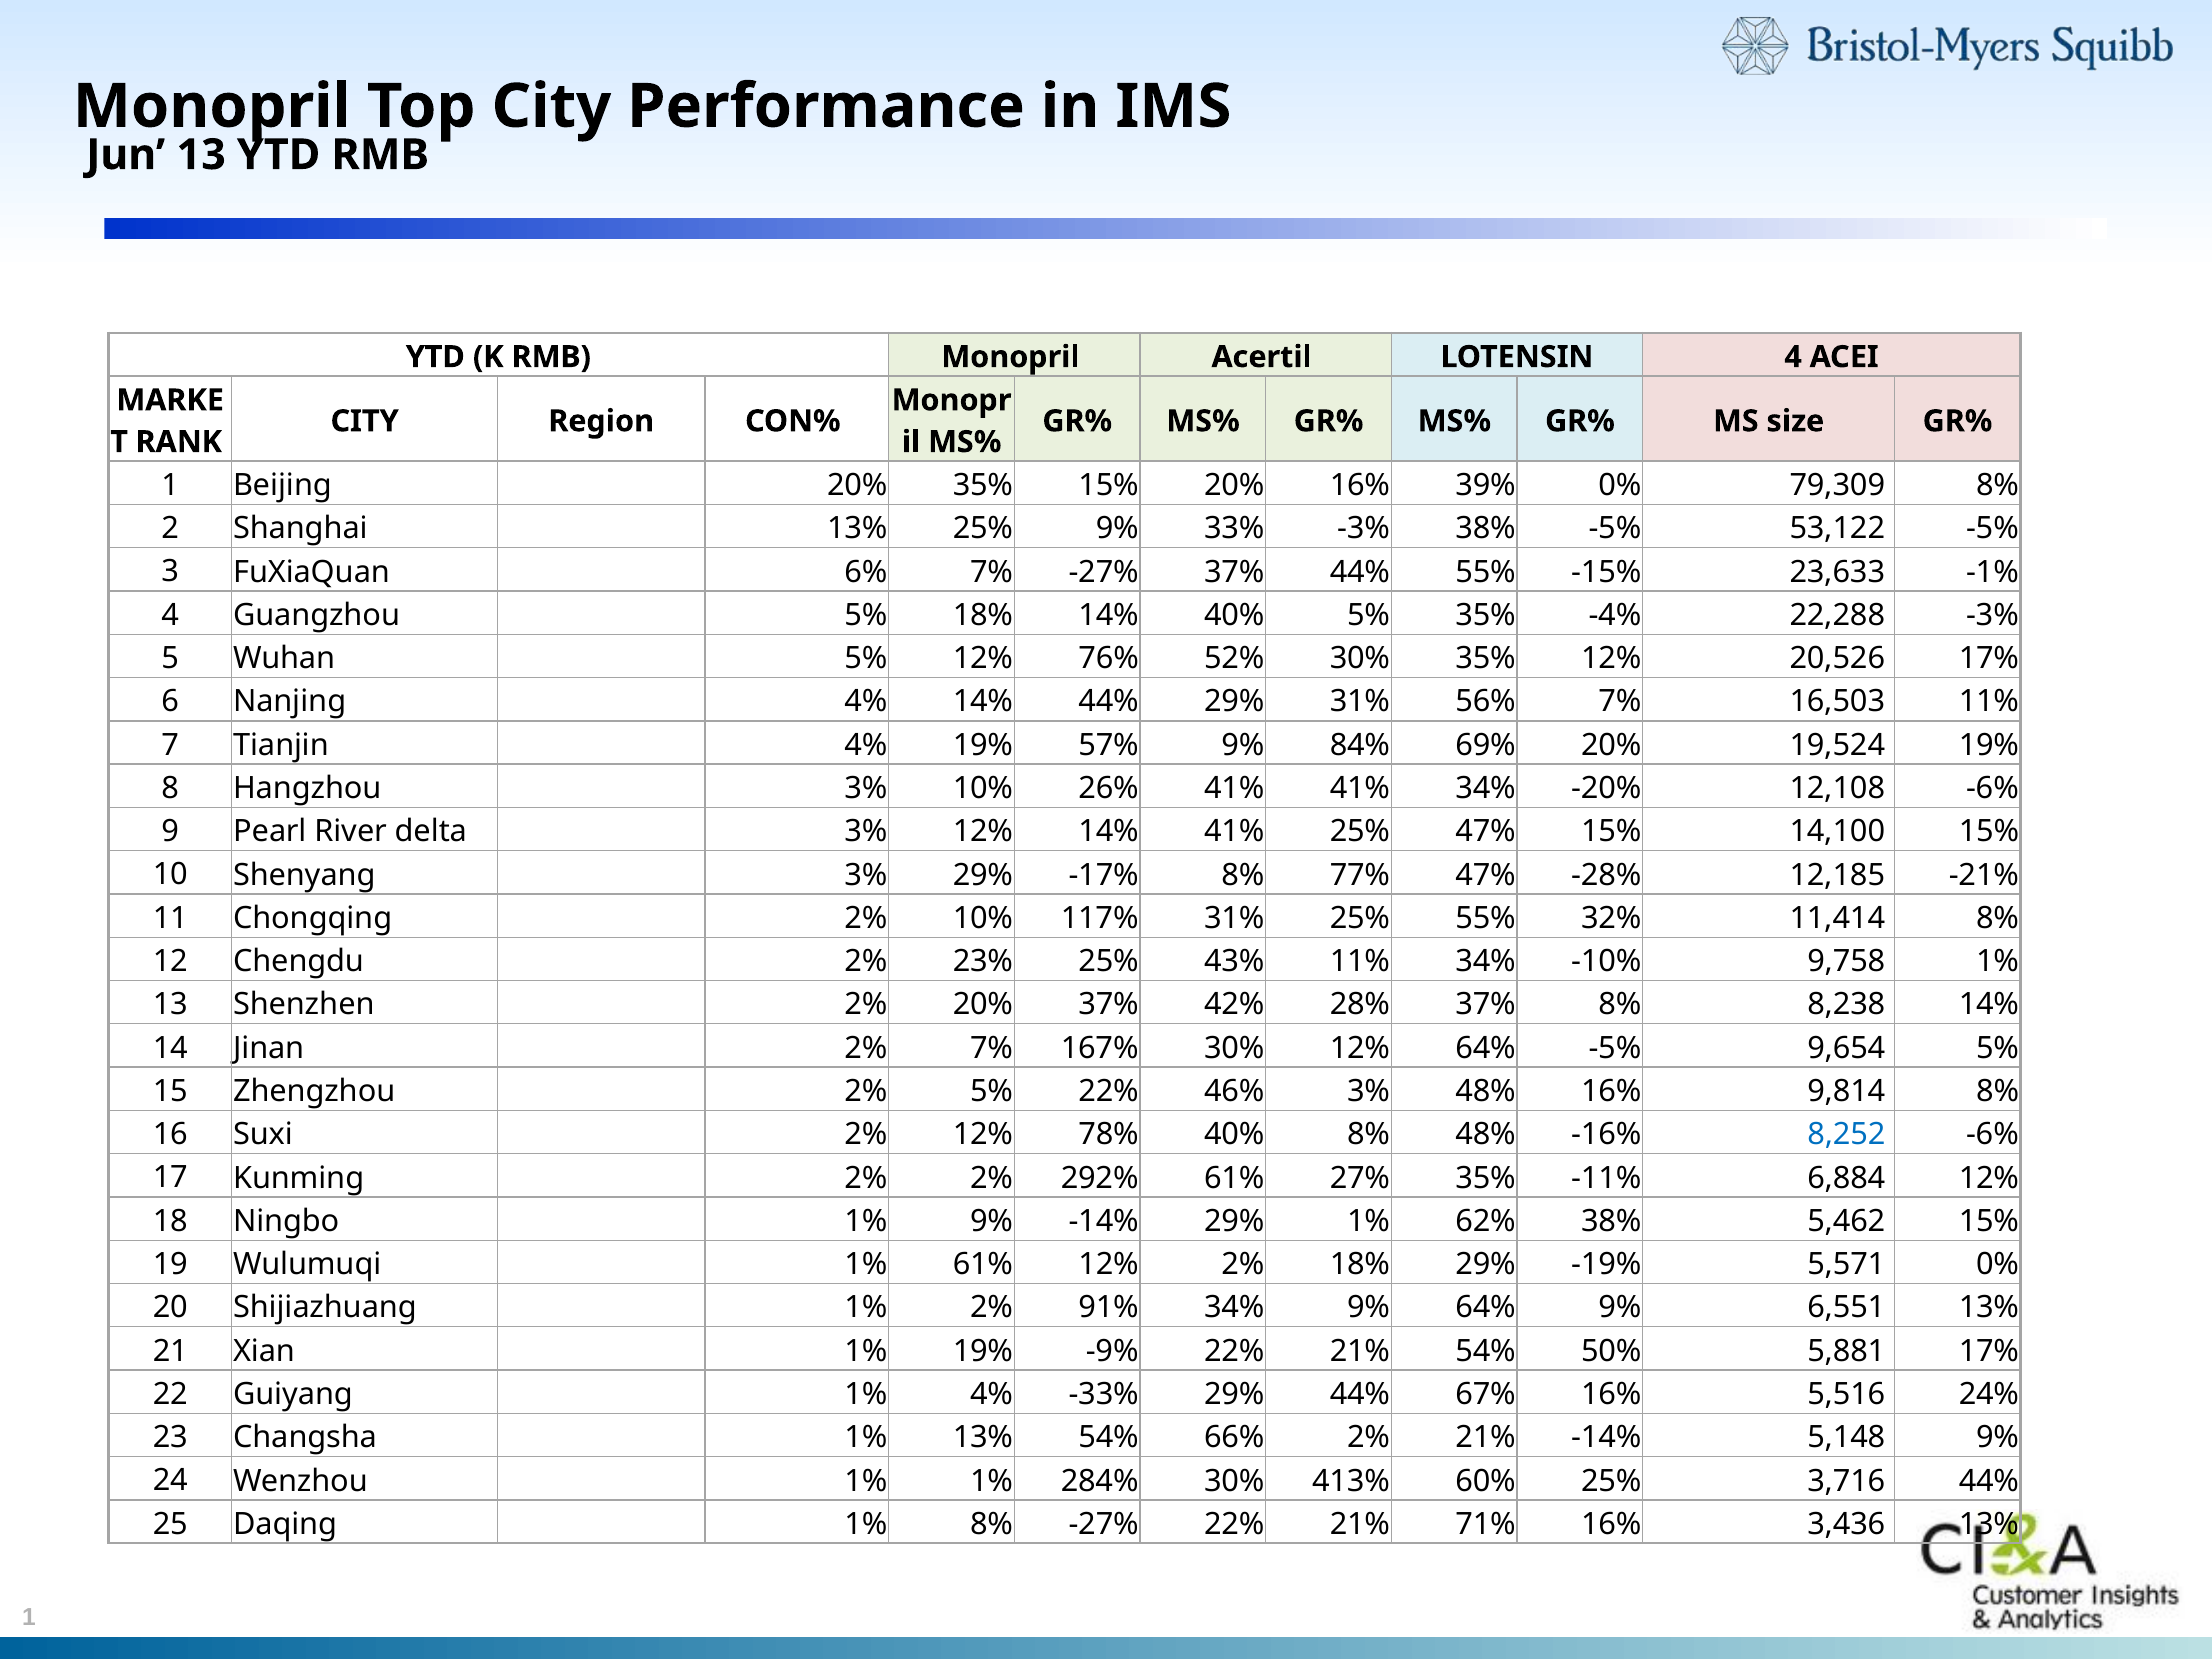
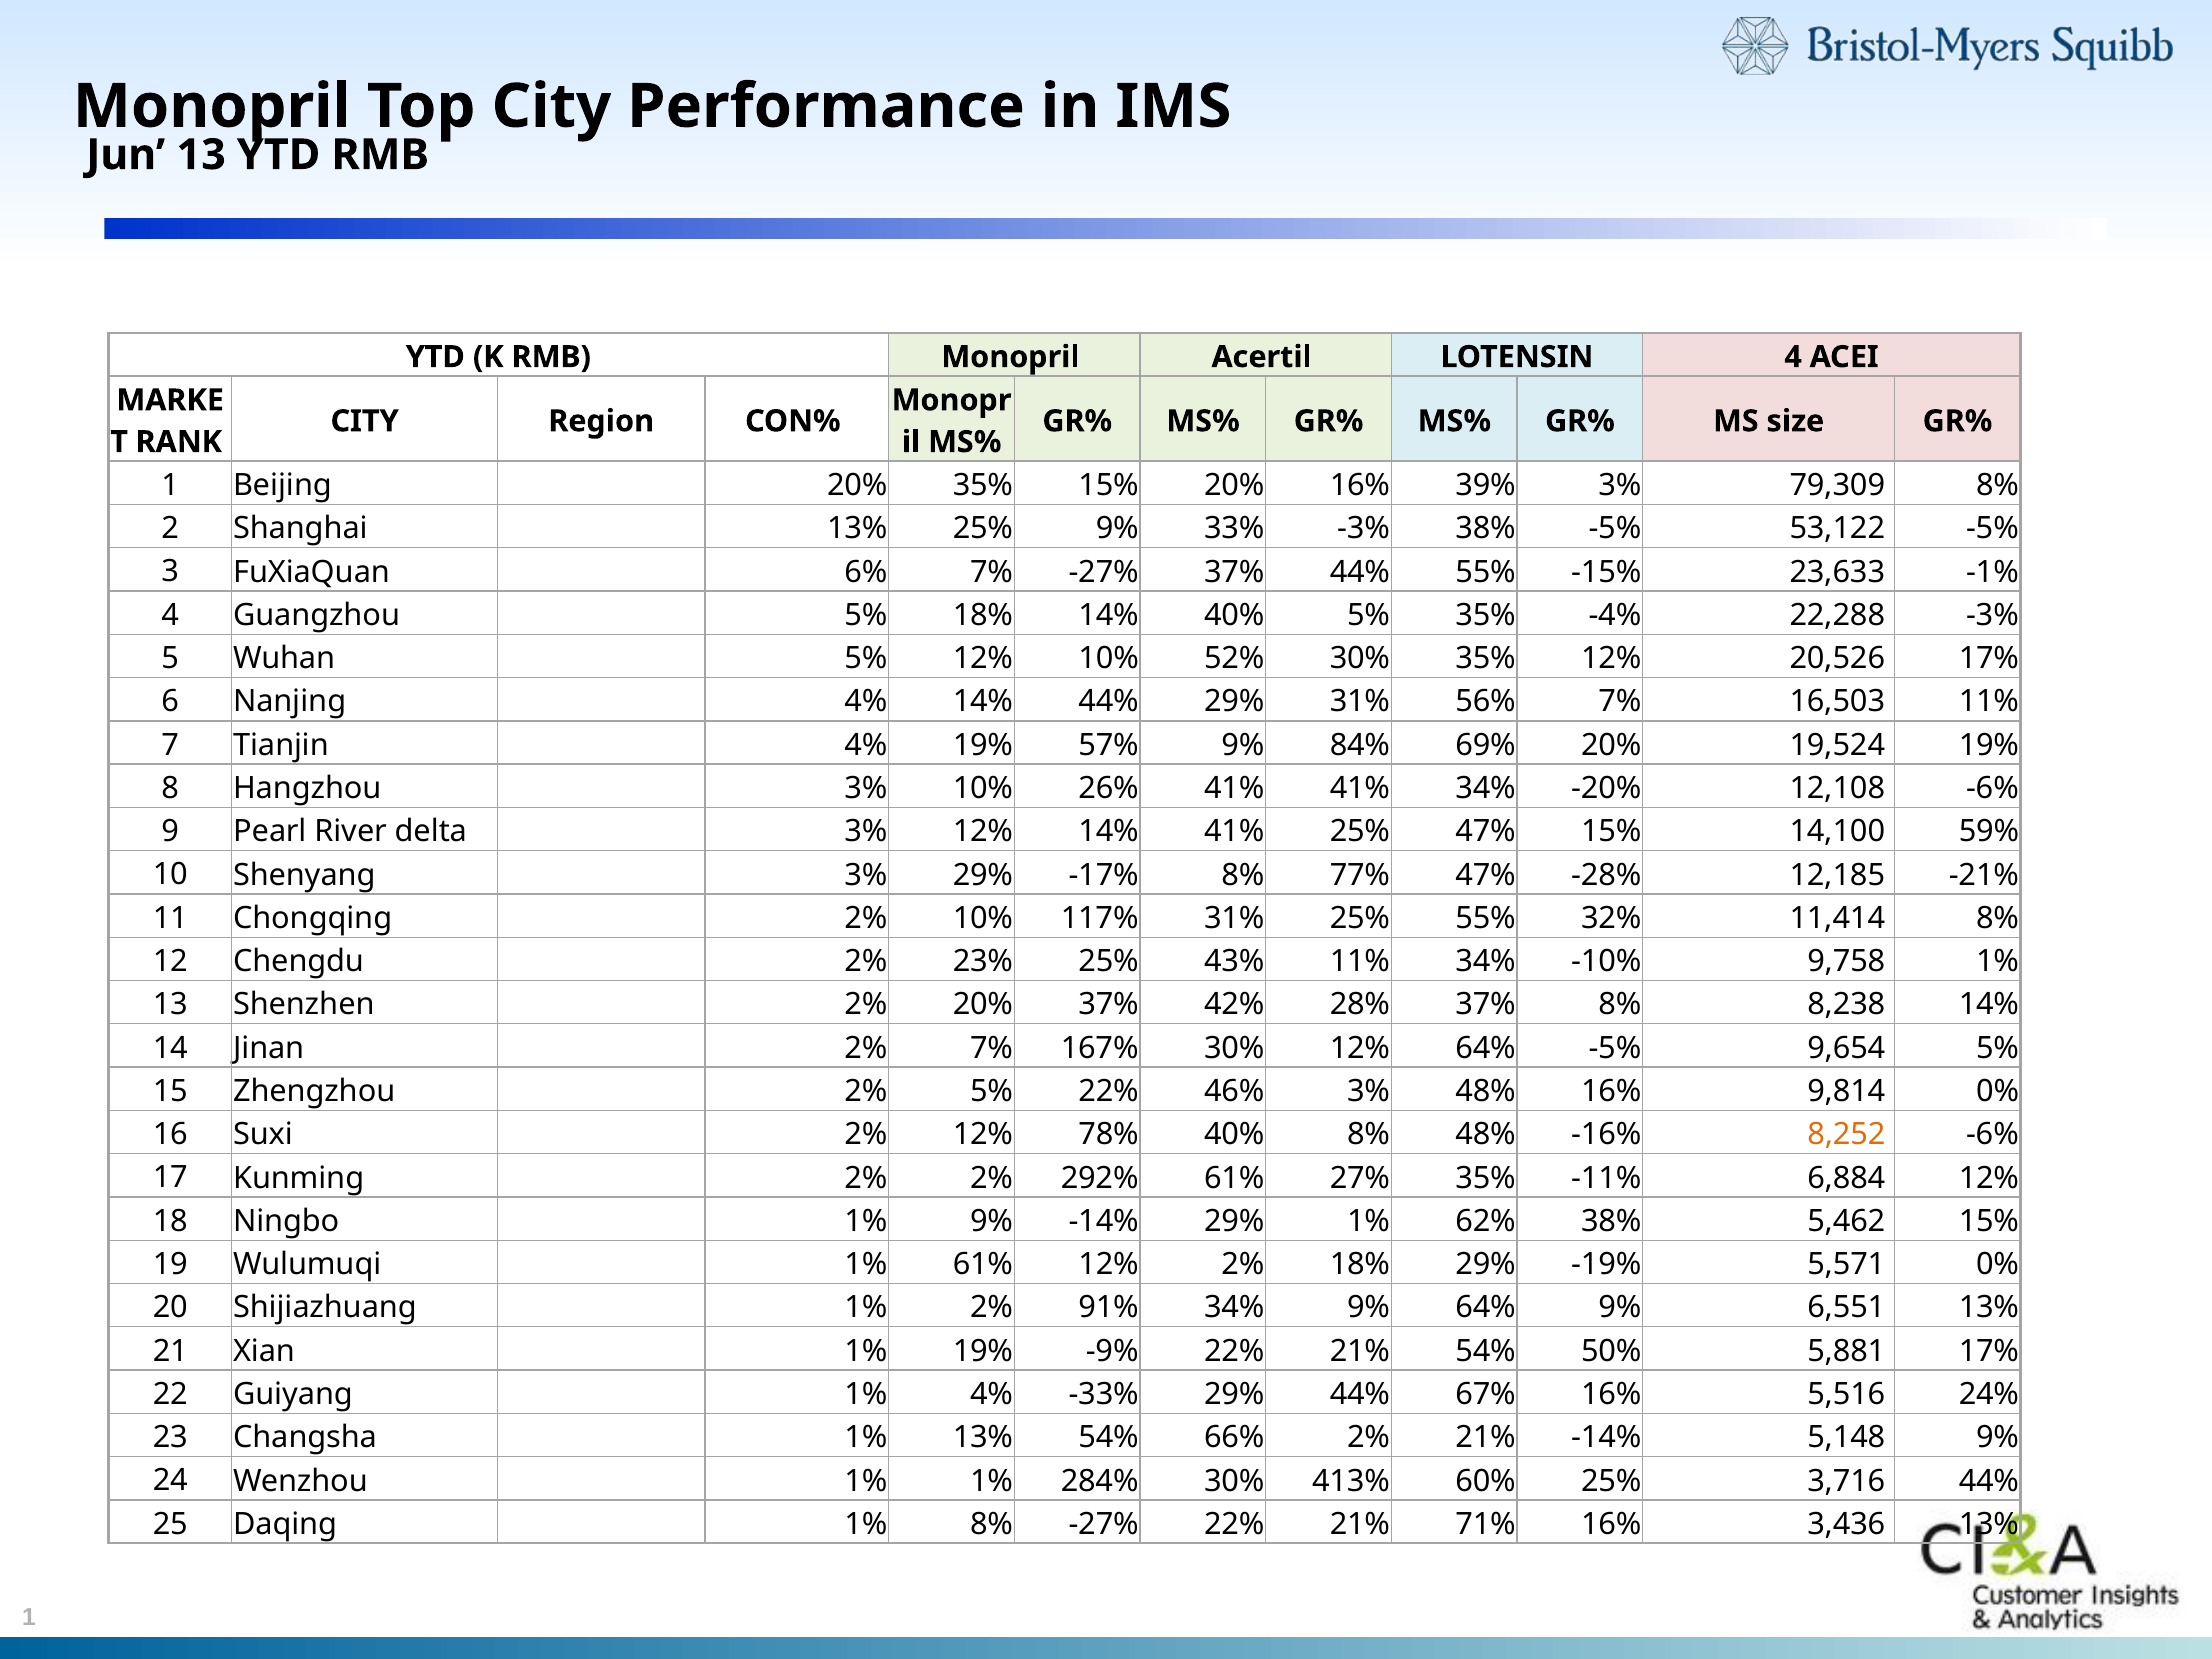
39% 0%: 0% -> 3% (1620, 485)
12% 76%: 76% -> 10% (1109, 659)
14,100 15%: 15% -> 59% (1989, 832)
9,814 8%: 8% -> 0% (1998, 1091)
8,252 colour: blue -> orange (1846, 1135)
